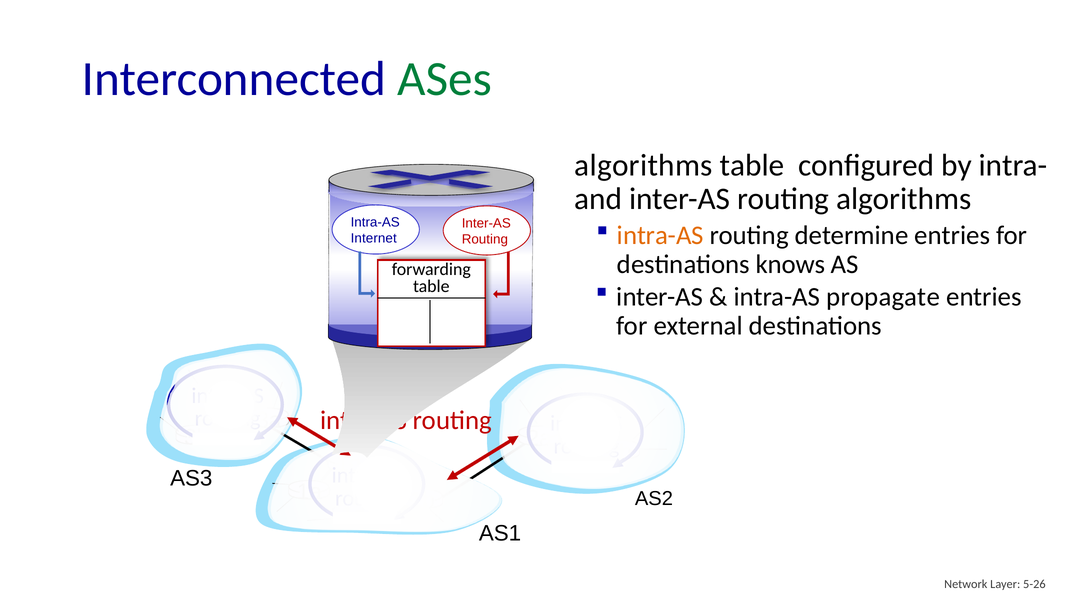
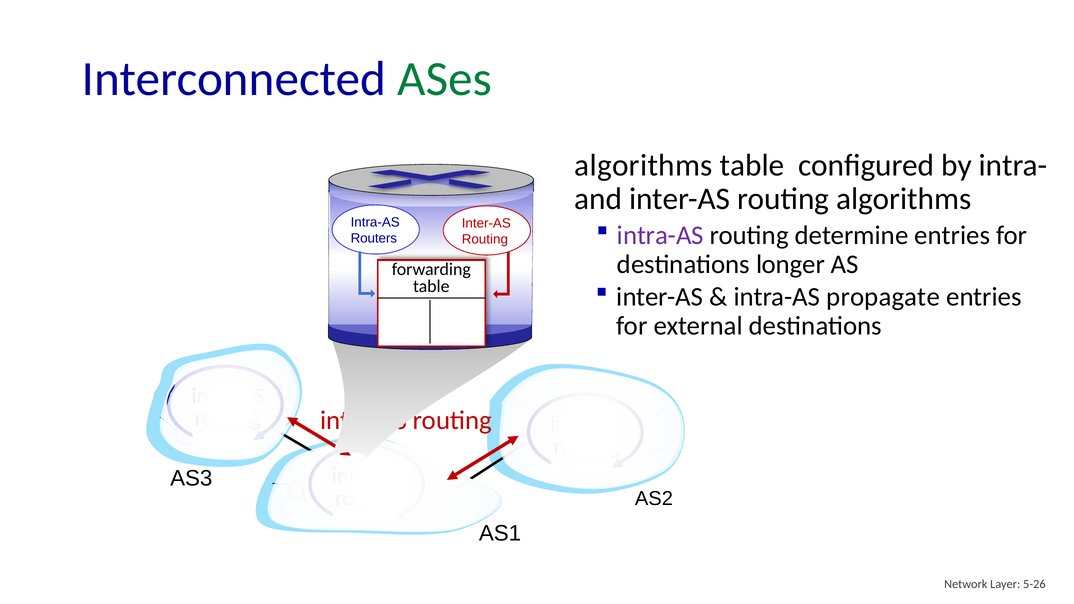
Internet: Internet -> Routers (374, 239)
intra-AS colour: orange -> purple (660, 235)
knows: knows -> longer (790, 264)
